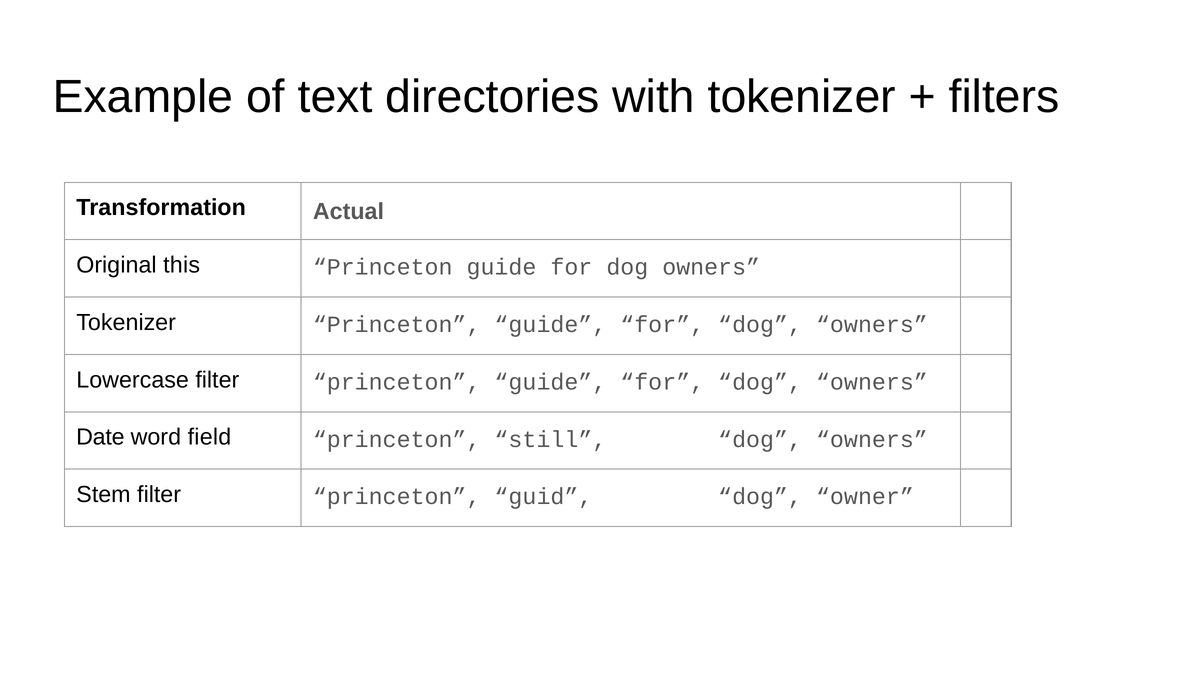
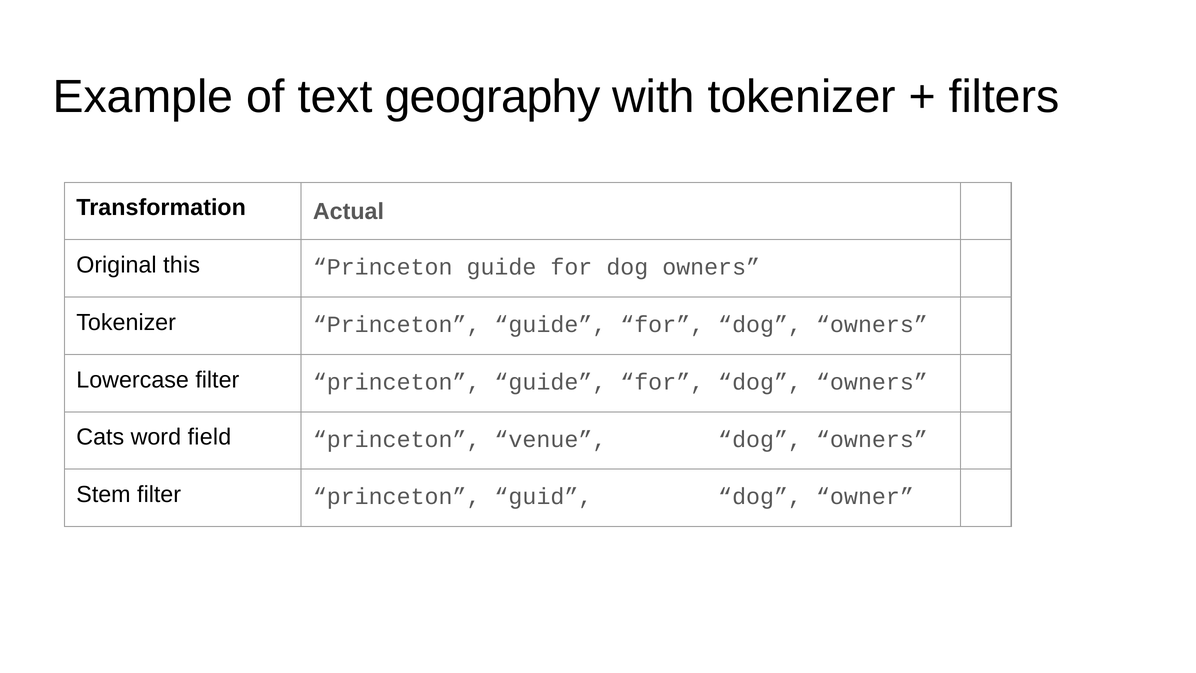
directories: directories -> geography (493, 97)
Date: Date -> Cats (100, 437)
still: still -> venue (550, 439)
